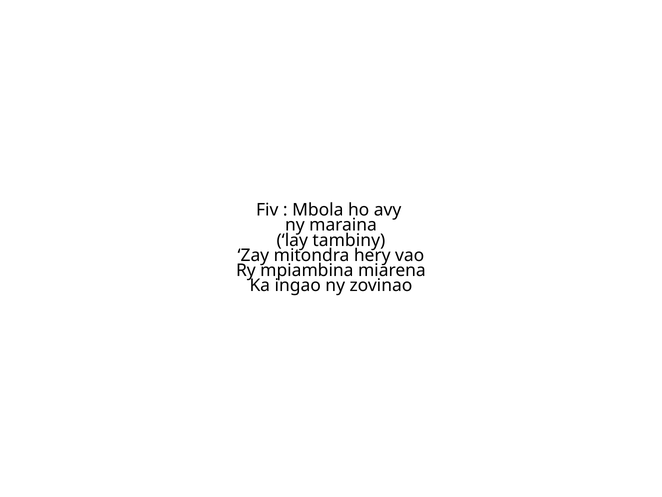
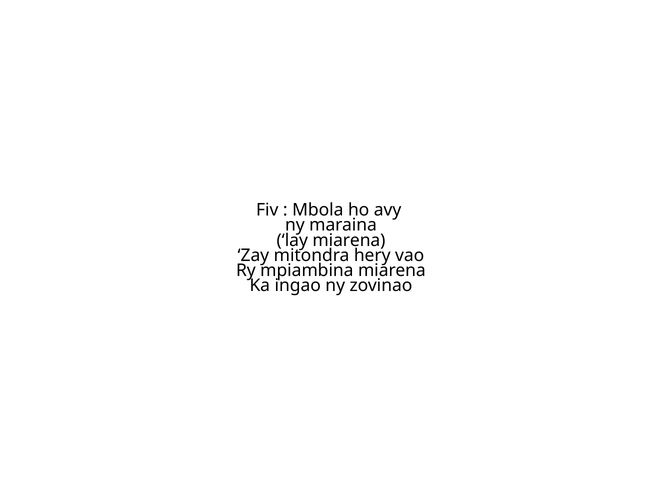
lay tambiny: tambiny -> miarena (349, 240)
